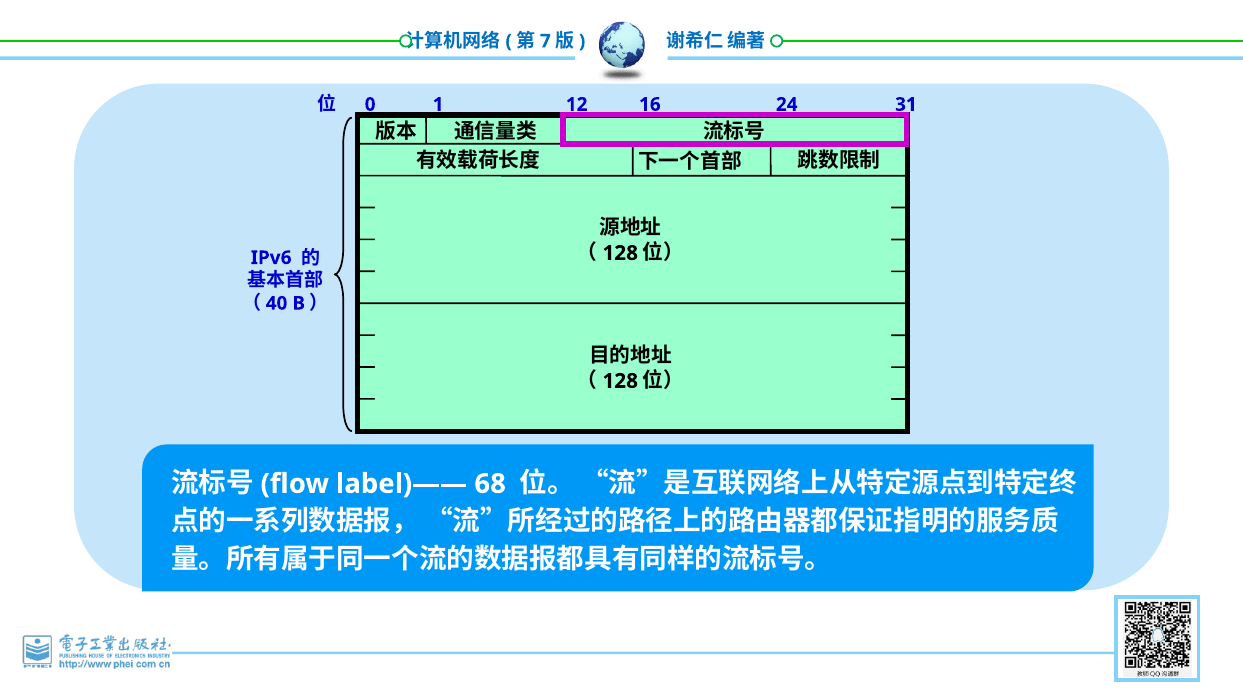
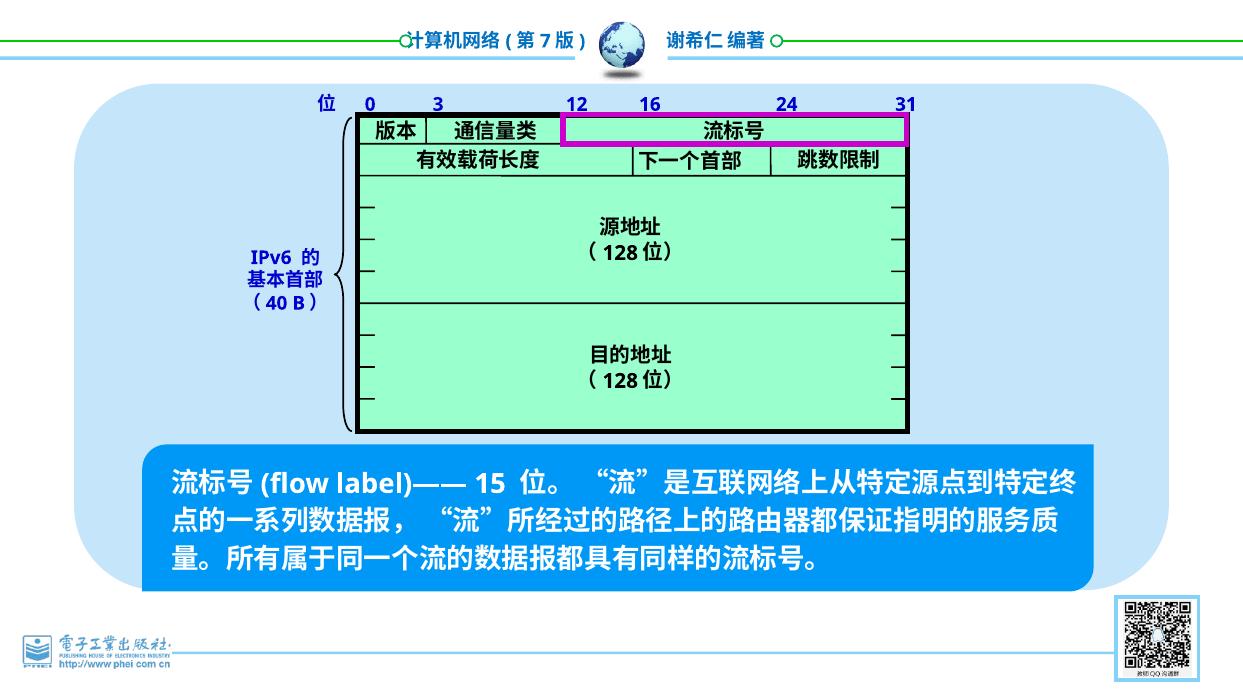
1: 1 -> 3 (438, 105)
68: 68 -> 15 (490, 484)
